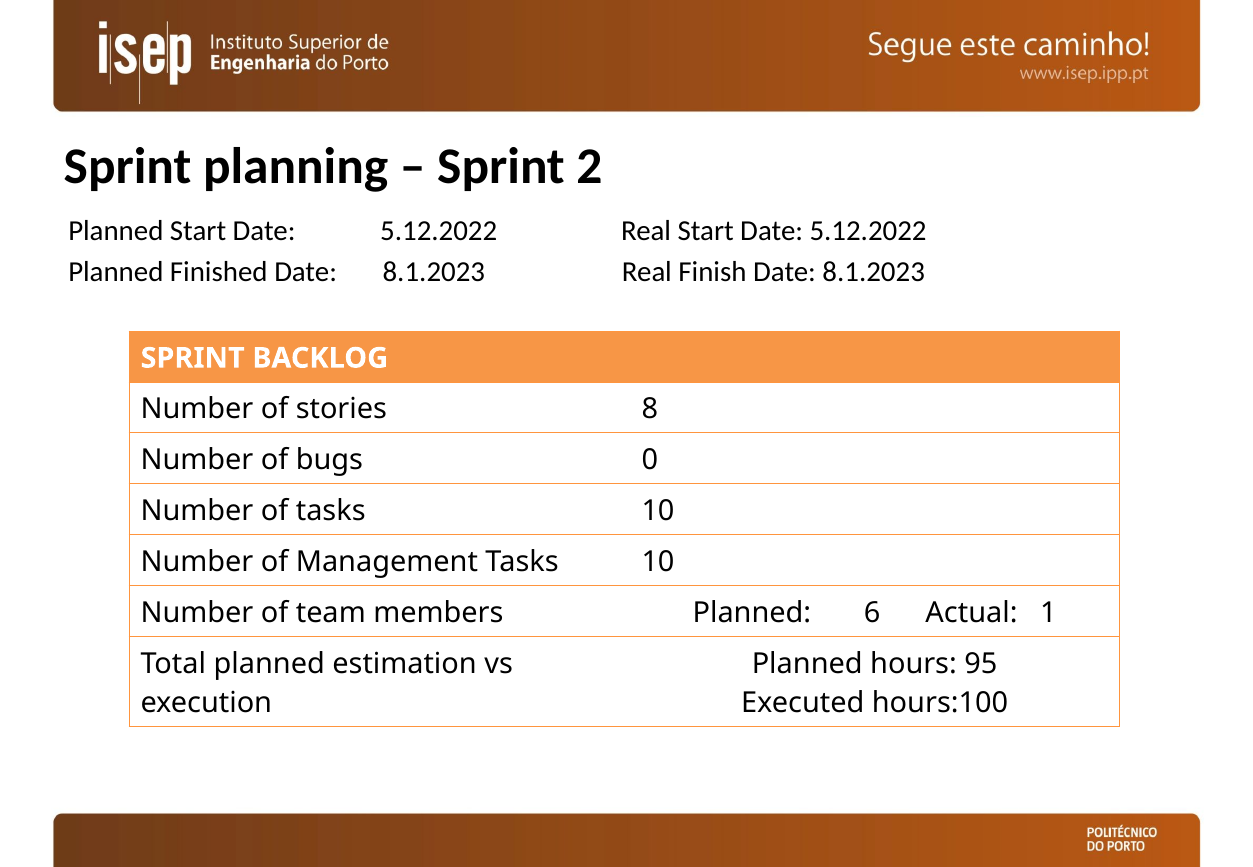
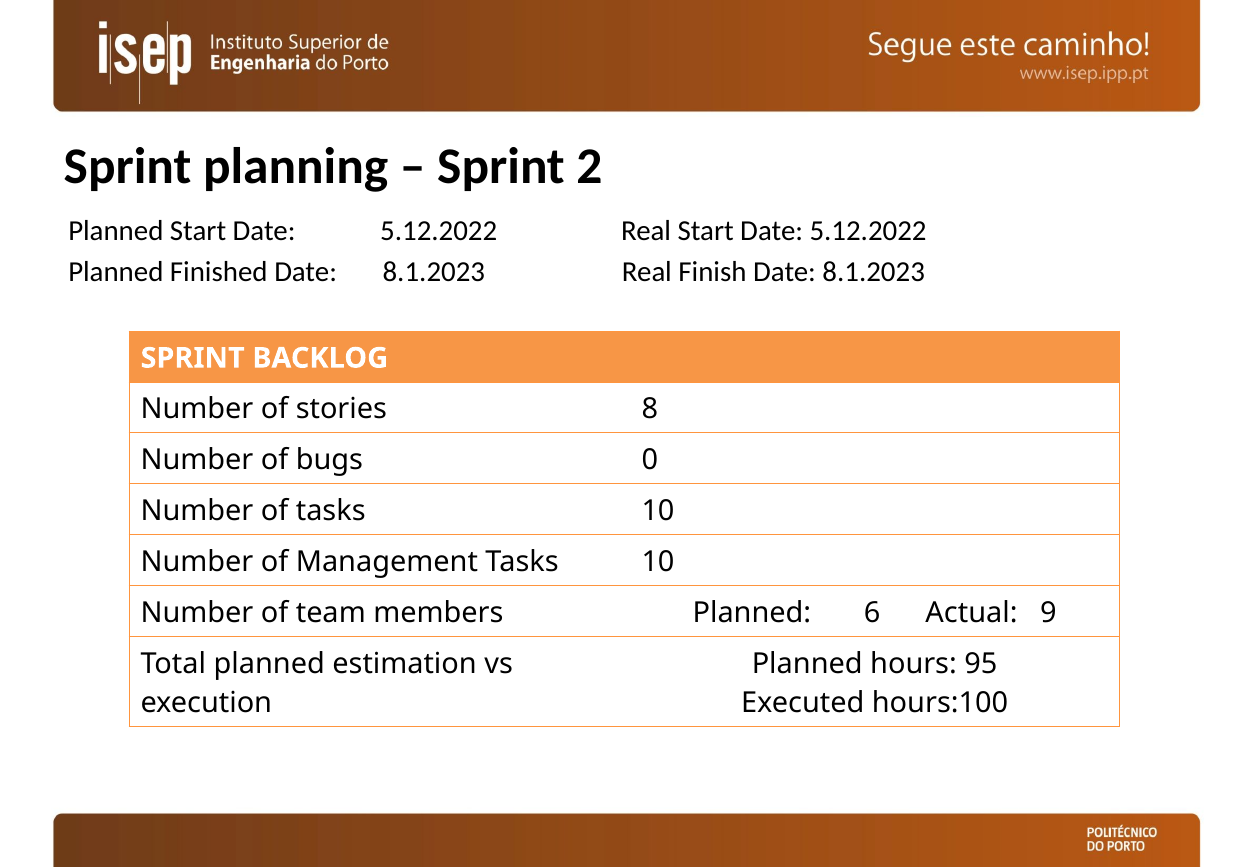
1: 1 -> 9 (1048, 613)
